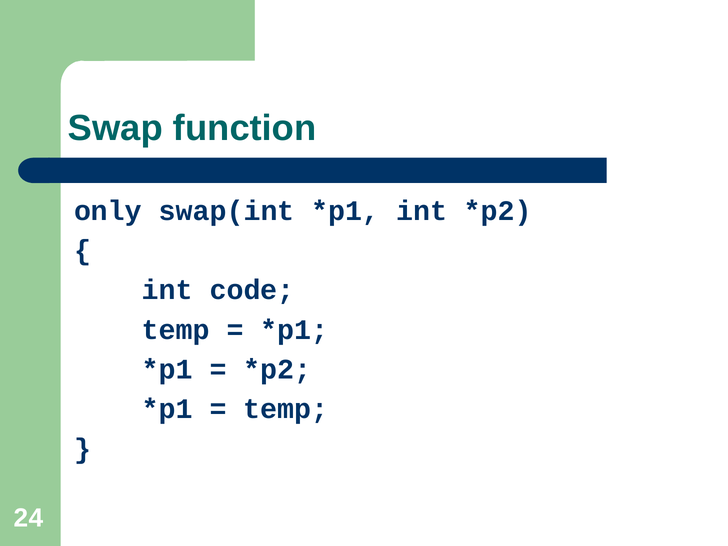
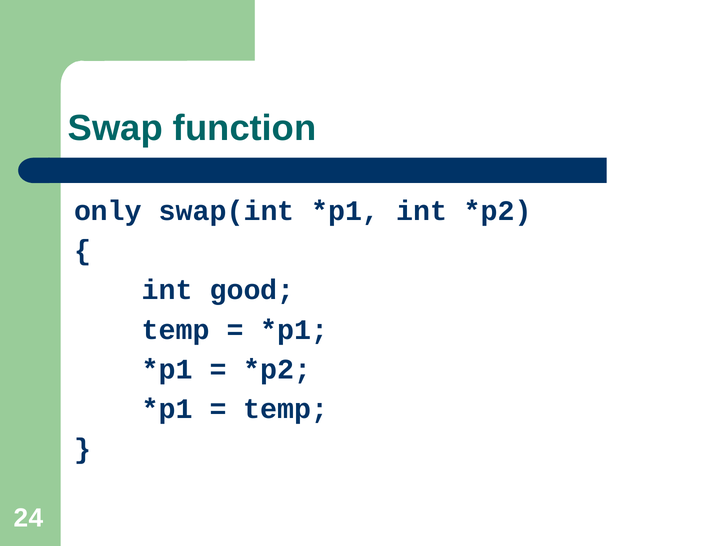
code: code -> good (252, 290)
